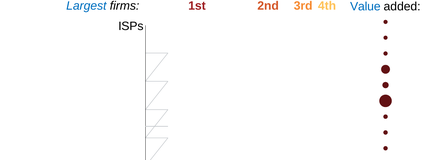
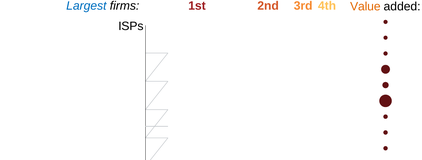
Value colour: blue -> orange (365, 6)
